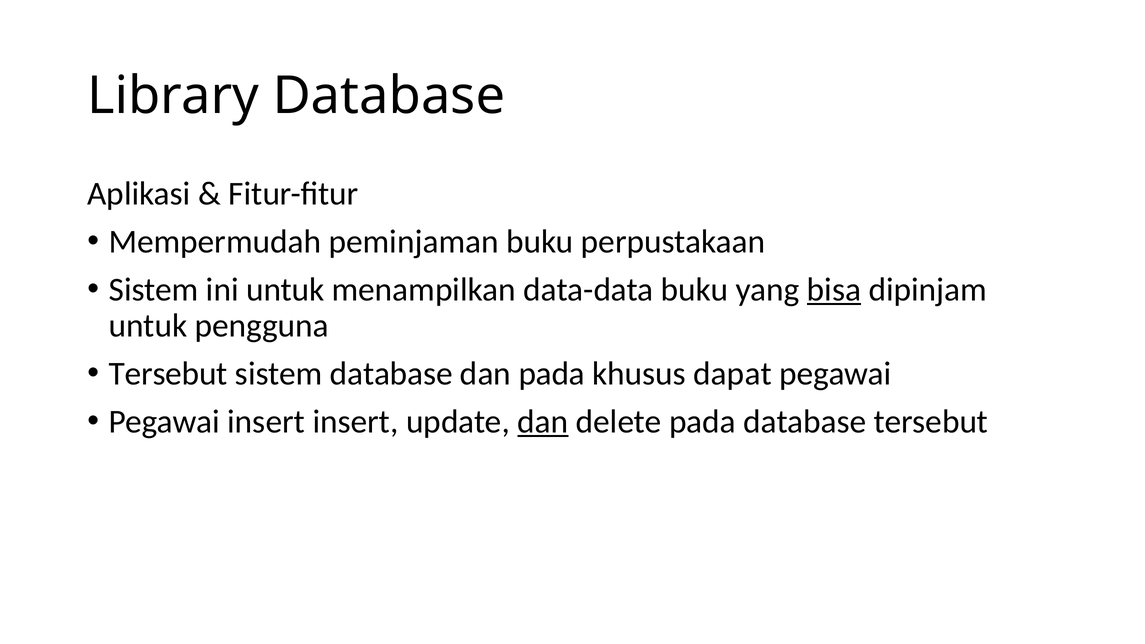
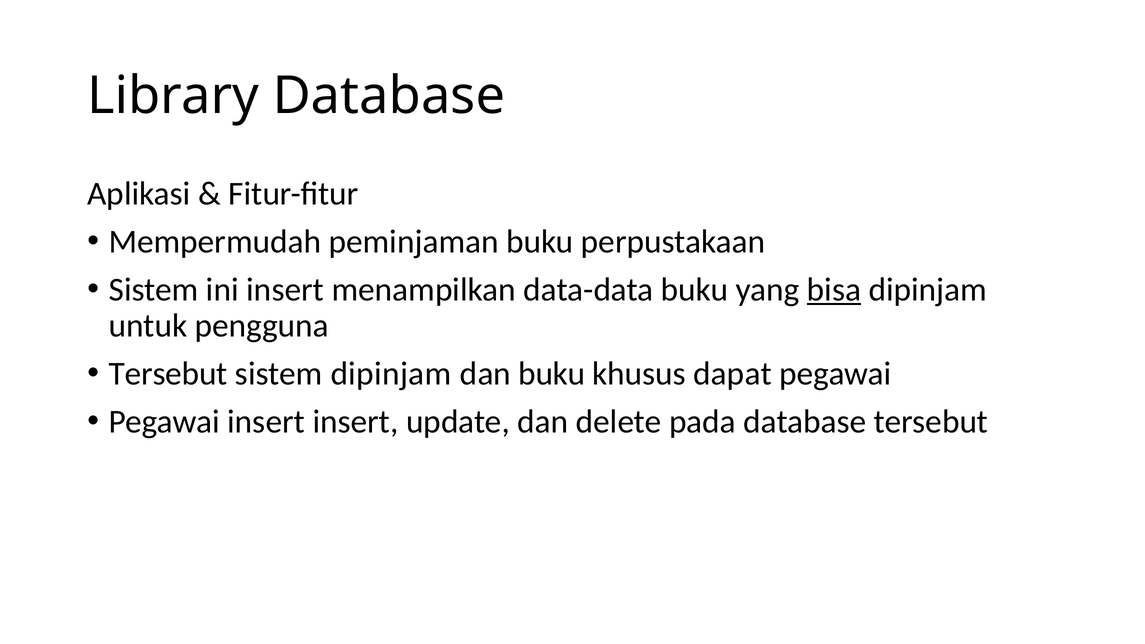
ini untuk: untuk -> insert (285, 290)
sistem database: database -> dipinjam (391, 374)
dan pada: pada -> buku (552, 374)
dan underline: present -> none (543, 422)
